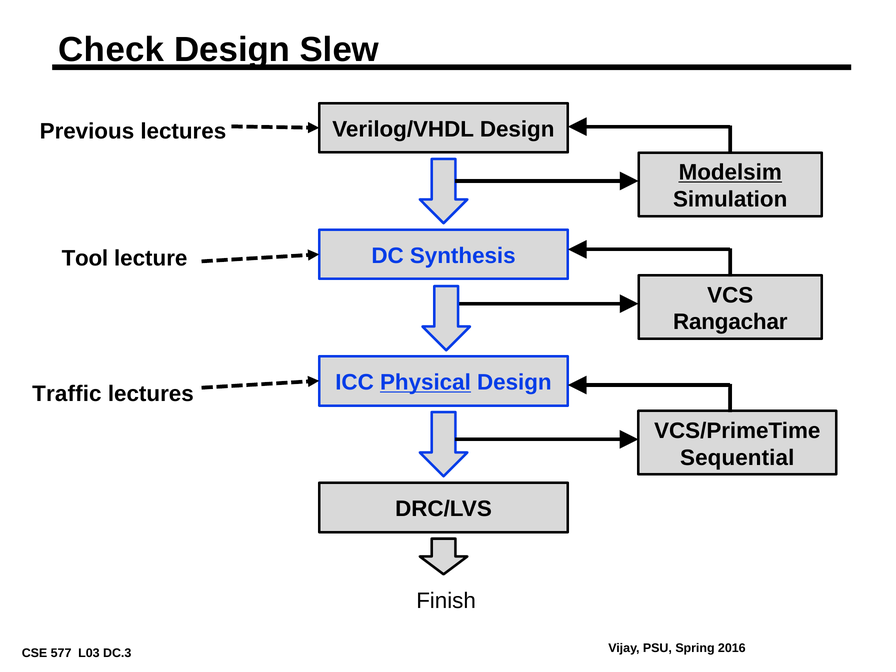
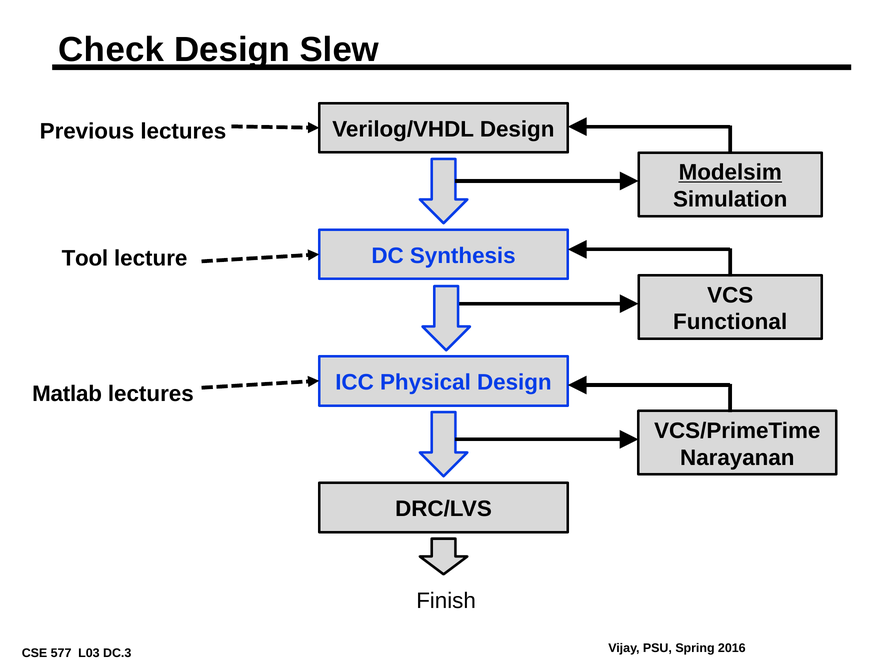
Rangachar: Rangachar -> Functional (730, 322)
Physical underline: present -> none (425, 382)
Traffic: Traffic -> Matlab (67, 394)
Sequential: Sequential -> Narayanan (737, 458)
